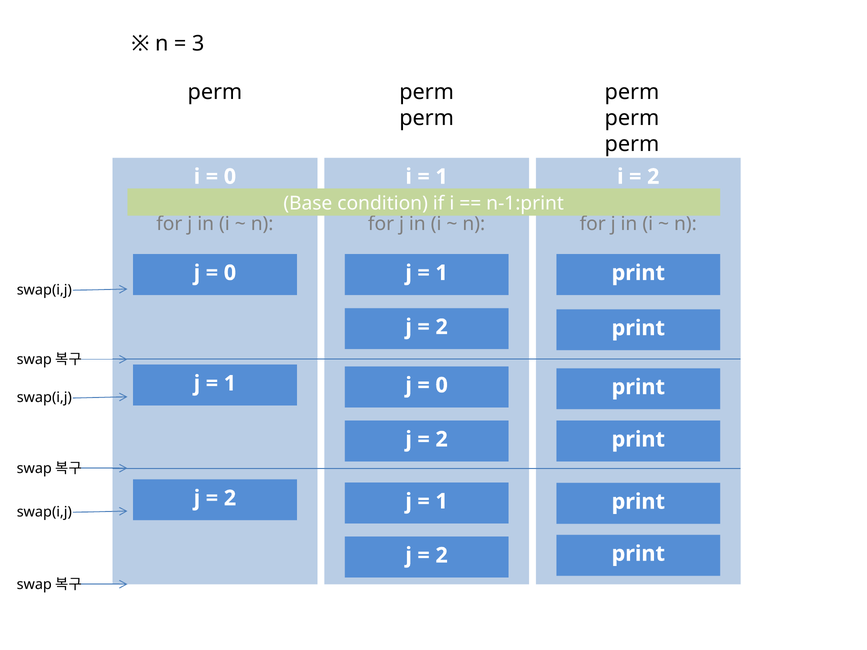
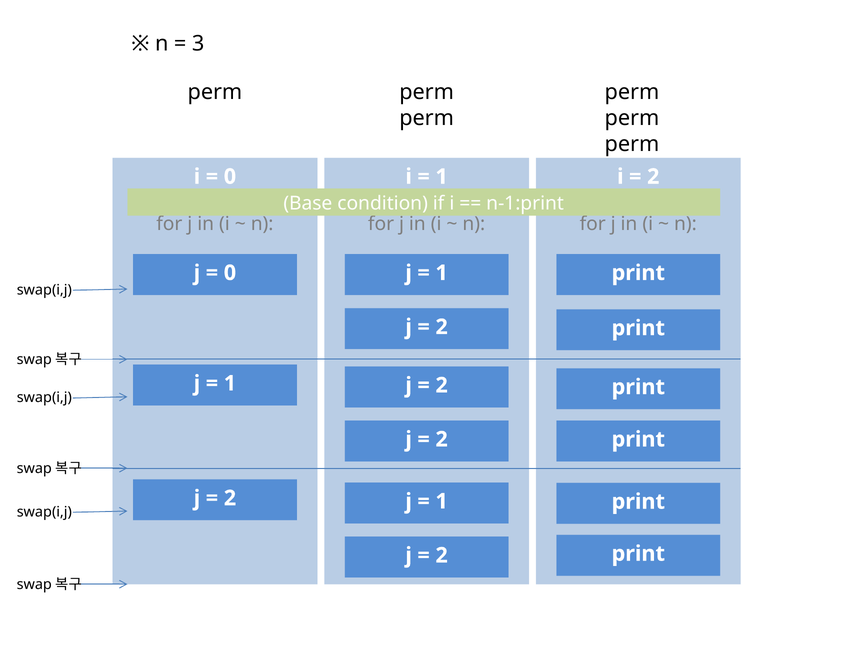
0: 0 -> 2 (442, 385)
